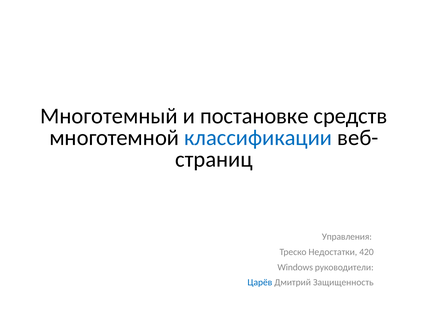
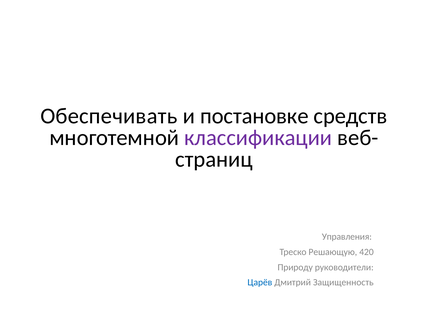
Многотемный: Многотемный -> Обеспечивать (109, 116)
классификации colour: blue -> purple (258, 138)
Недостатки: Недостатки -> Решающую (333, 252)
Windows: Windows -> Природу (295, 267)
